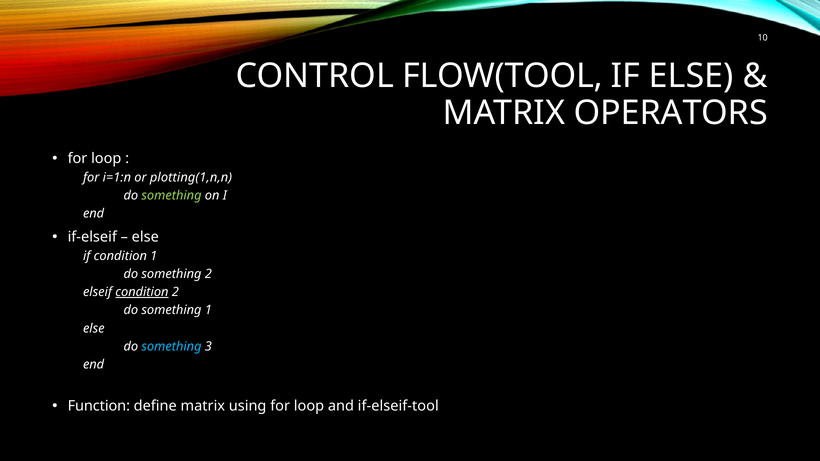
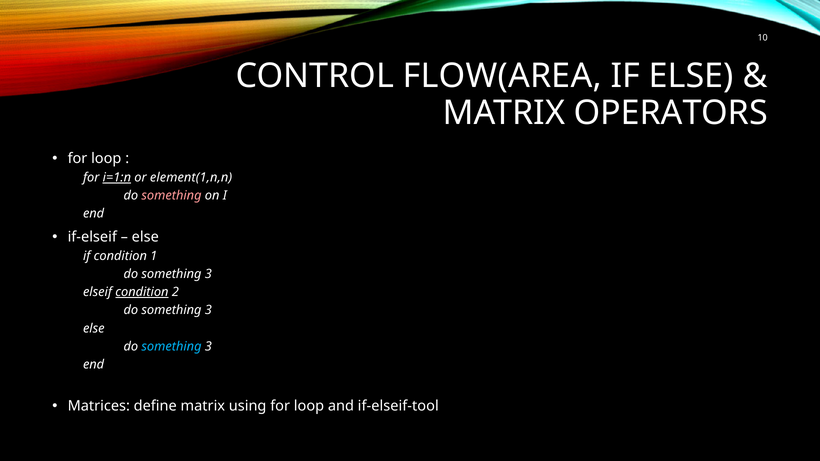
FLOW(TOOL: FLOW(TOOL -> FLOW(AREA (502, 76)
i=1:n underline: none -> present (117, 177)
plotting(1,n,n: plotting(1,n,n -> element(1,n,n (191, 177)
something colour: light green -> pink (172, 196)
2: 2 -> 3 (208, 274)
1: 1 -> 3 (208, 310)
Function: Function -> Matrices (99, 406)
